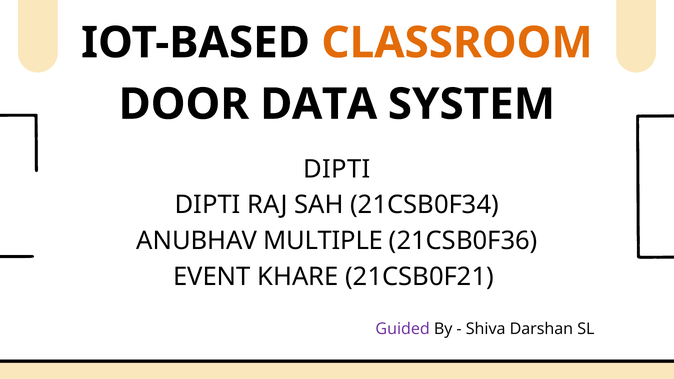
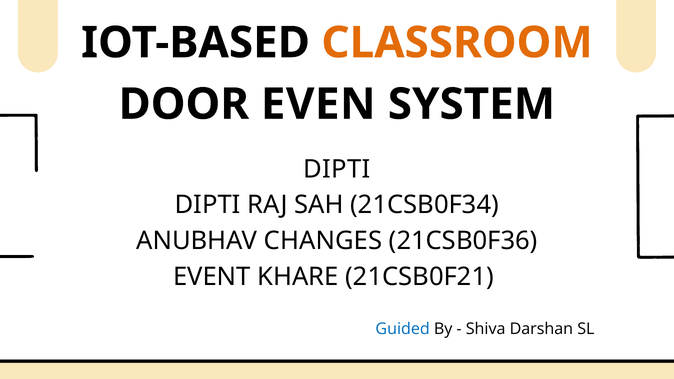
DATA: DATA -> EVEN (318, 104)
MULTIPLE: MULTIPLE -> CHANGES (323, 241)
Guided colour: purple -> blue (403, 329)
